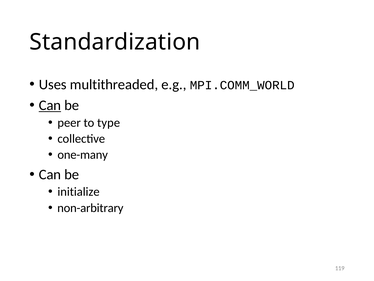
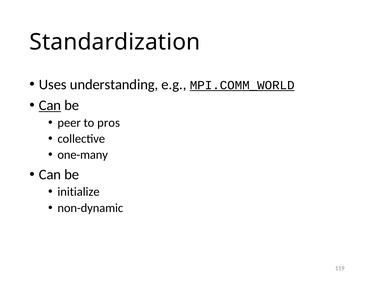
multithreaded: multithreaded -> understanding (114, 84)
MPI.COMM_WORLD underline: none -> present (242, 85)
type: type -> pros (109, 122)
non-arbitrary: non-arbitrary -> non-dynamic (90, 208)
